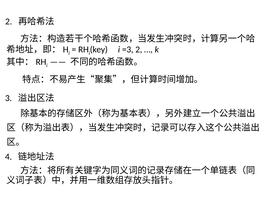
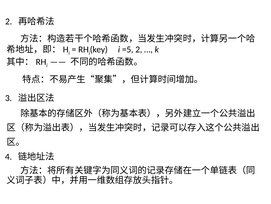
=3: =3 -> =5 (128, 49)
